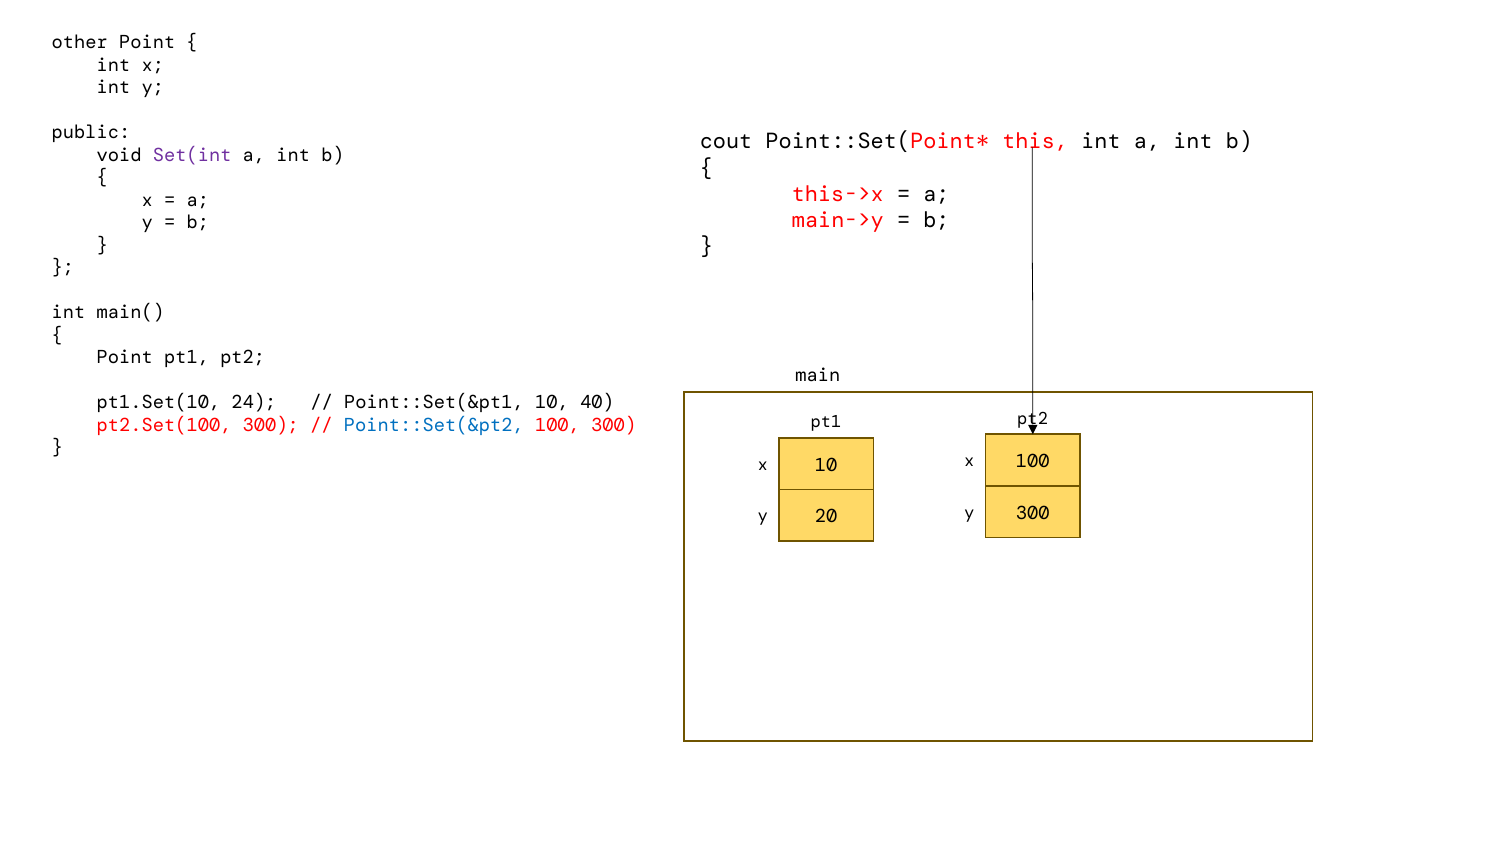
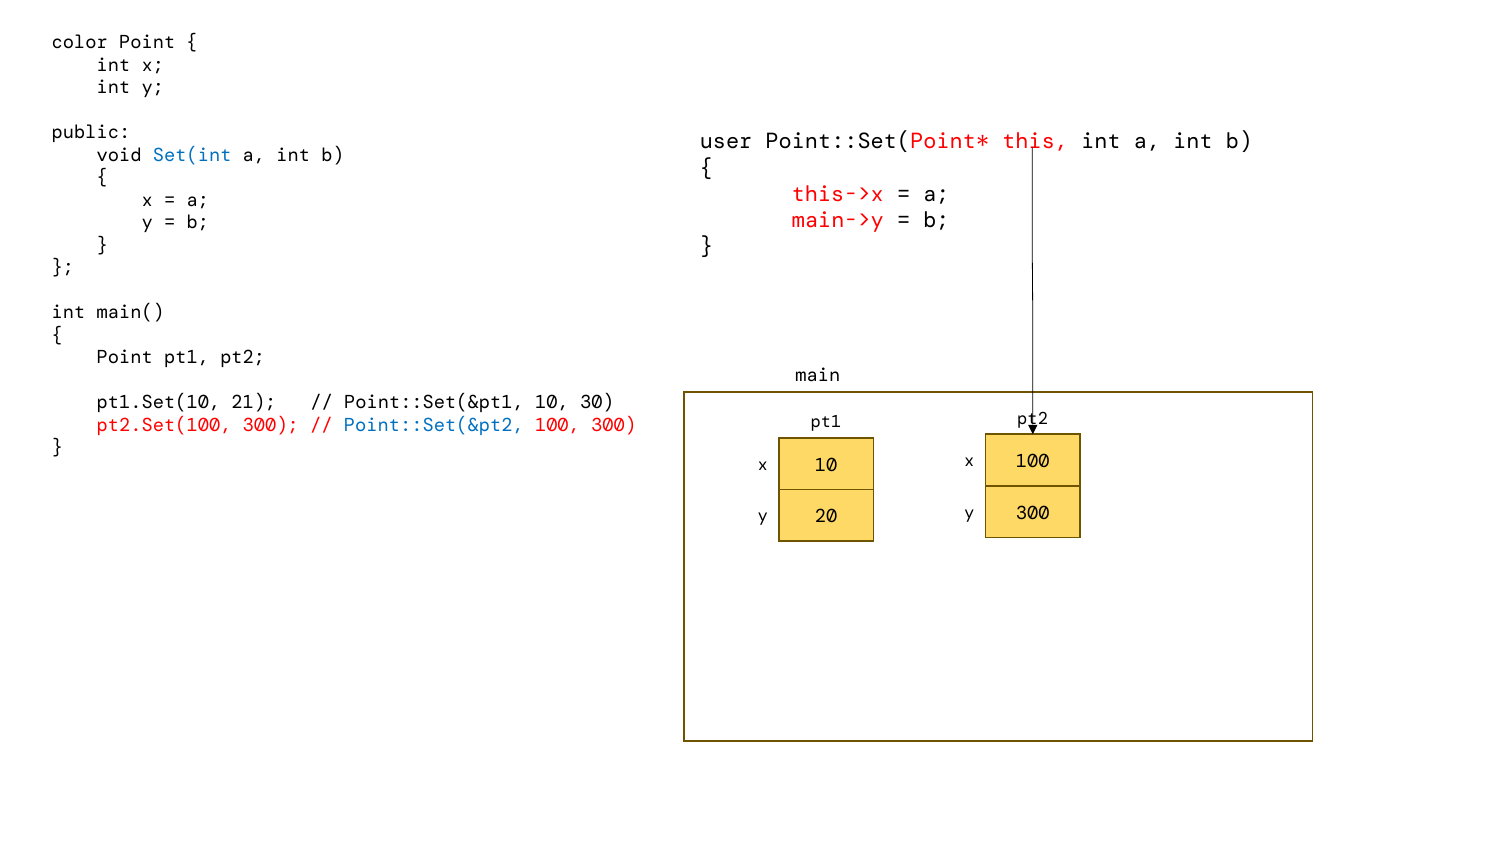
other: other -> color (80, 42)
cout: cout -> user (726, 142)
Set(int colour: purple -> blue (192, 155)
24: 24 -> 21 (254, 402)
40: 40 -> 30 (597, 402)
